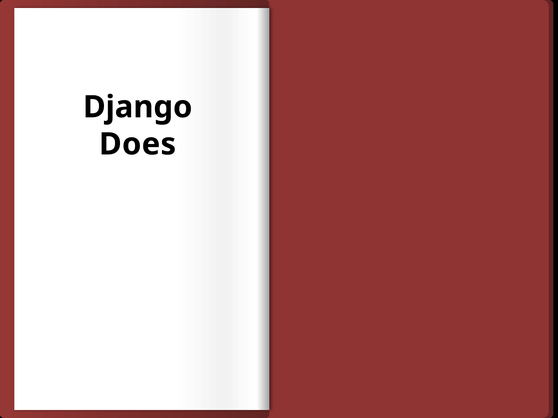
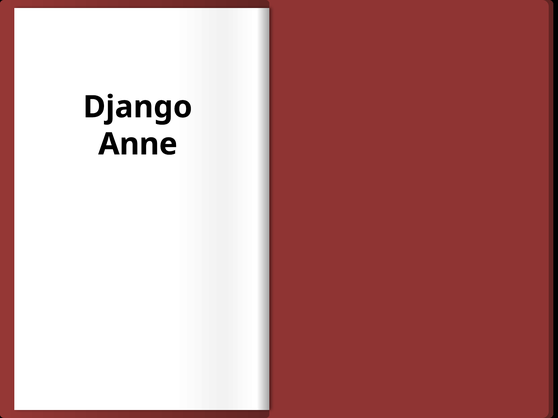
Does: Does -> Anne (138, 144)
